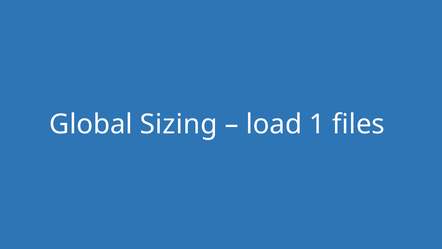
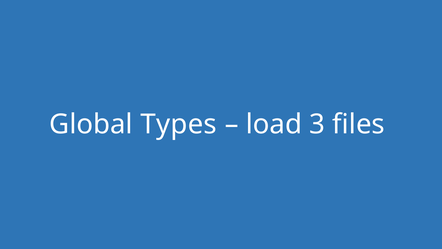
Sizing: Sizing -> Types (179, 124)
1: 1 -> 3 (317, 124)
